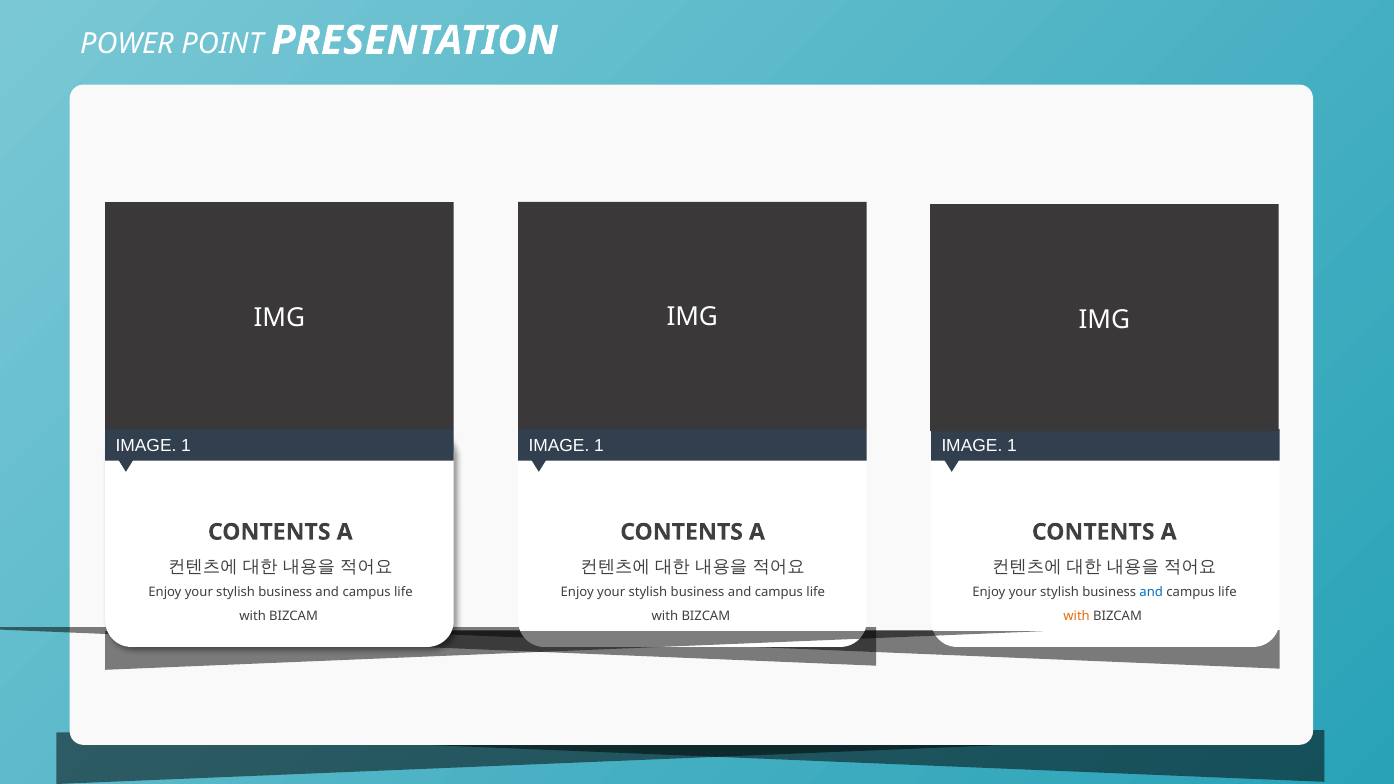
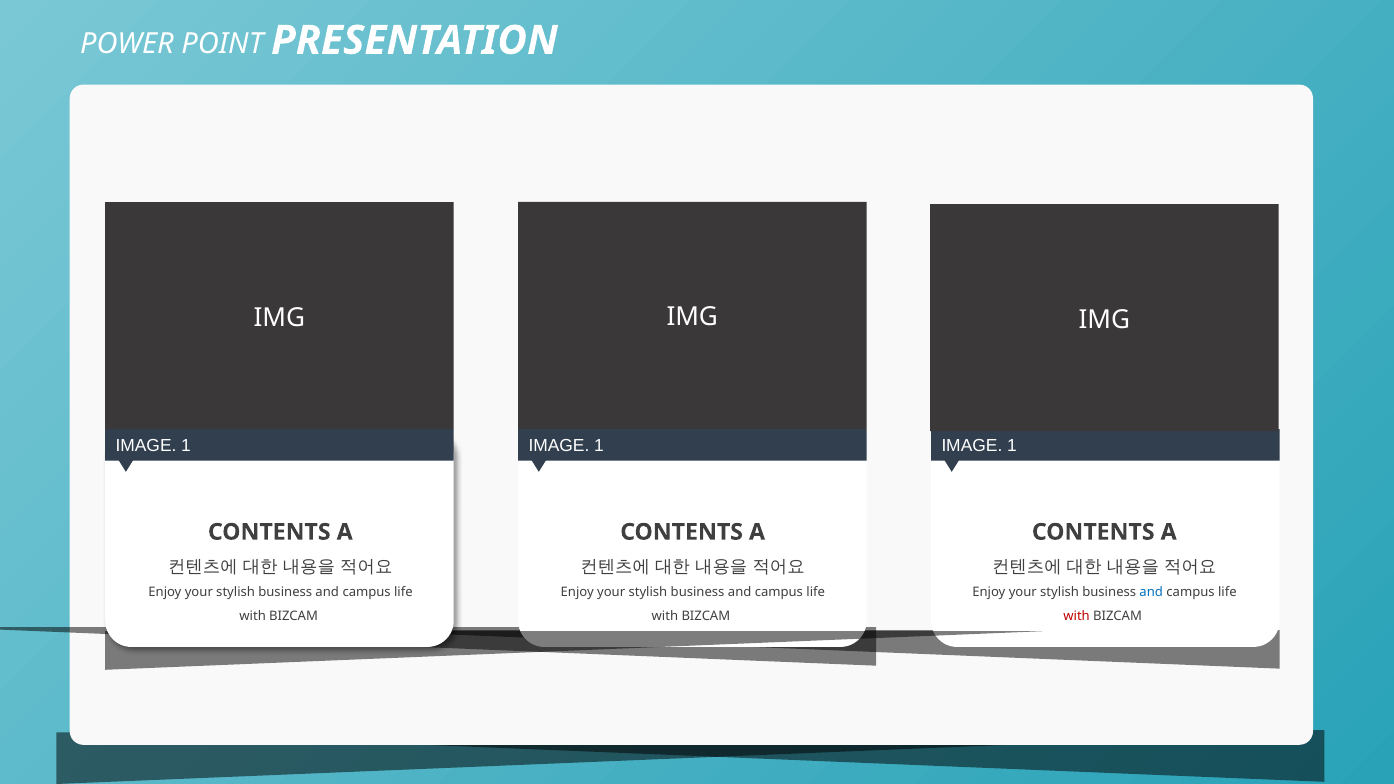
with colour: orange -> red (1077, 616)
